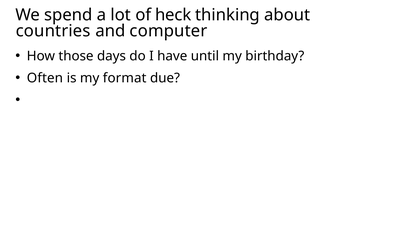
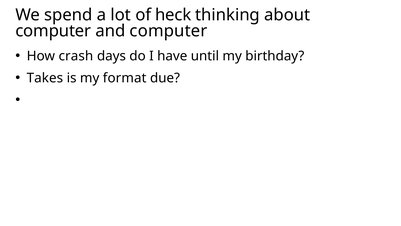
countries: countries -> computer (53, 31)
those: those -> crash (76, 56)
Often: Often -> Takes (45, 78)
